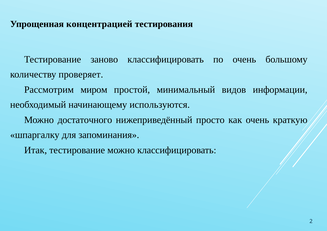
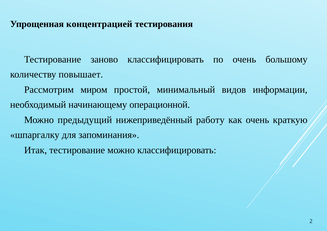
проверяет: проверяет -> повышает (81, 75)
используются: используются -> операционной (160, 105)
достаточного: достаточного -> предыдущий (85, 120)
просто: просто -> работу (210, 120)
